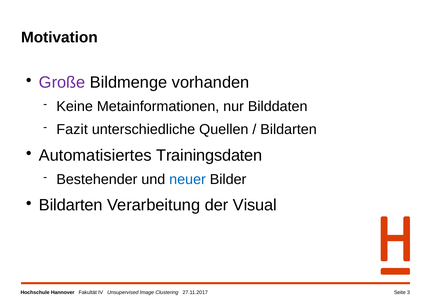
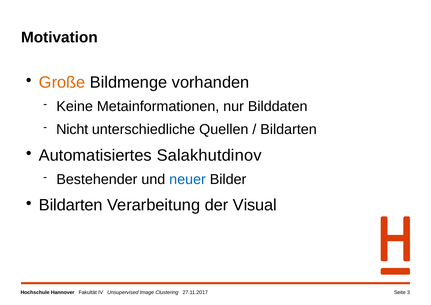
Große colour: purple -> orange (62, 82)
Fazit: Fazit -> Nicht (72, 129)
Trainingsdaten: Trainingsdaten -> Salakhutdinov (209, 155)
